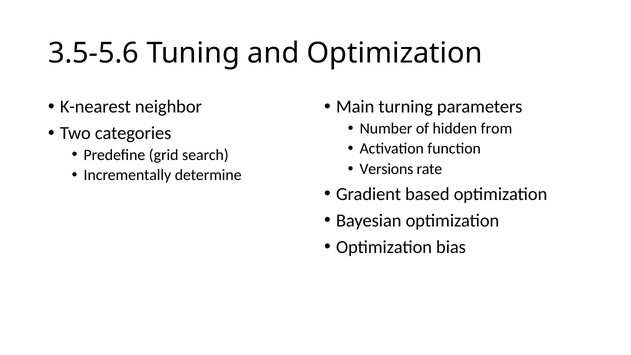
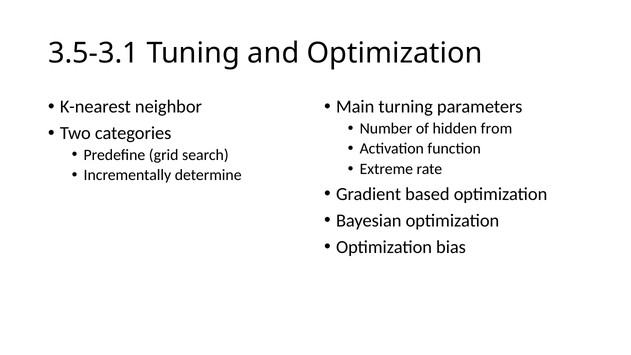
3.5-5.6: 3.5-5.6 -> 3.5-3.1 (94, 53)
Versions: Versions -> Extreme (386, 169)
